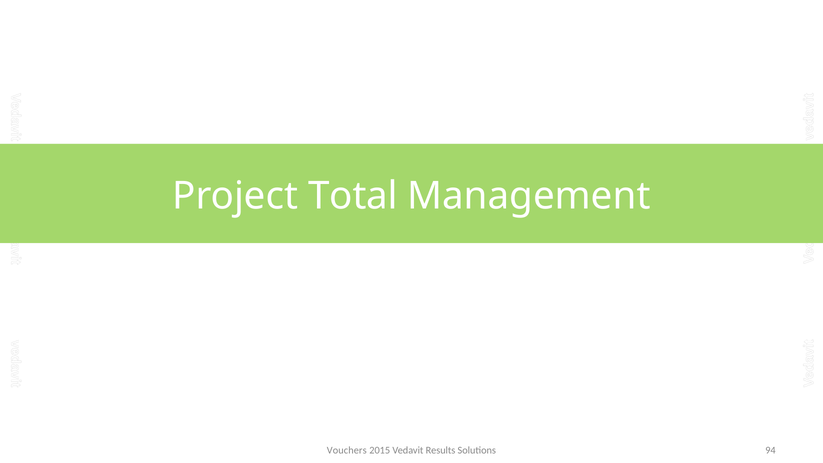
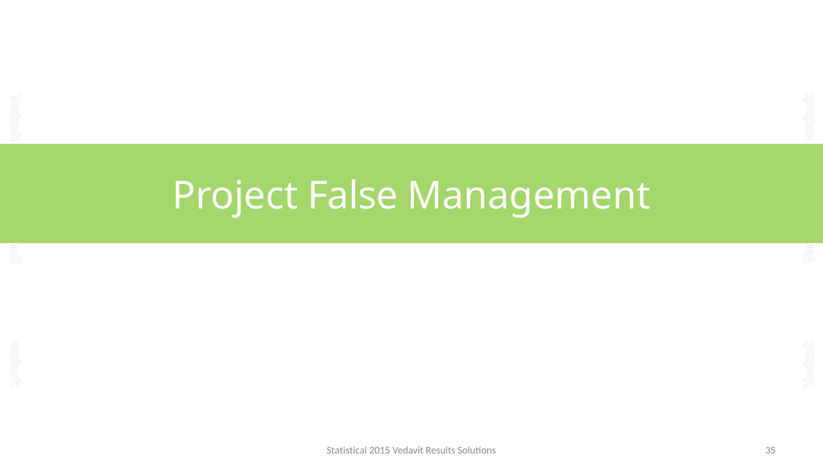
Total: Total -> False (353, 196)
Vouchers: Vouchers -> Statistical (347, 450)
94: 94 -> 35 (770, 450)
